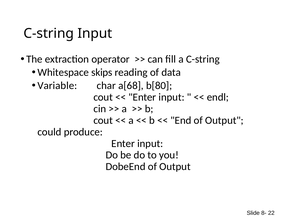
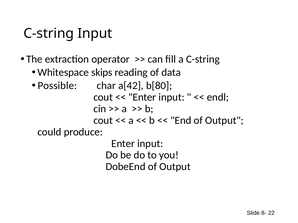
Variable: Variable -> Possible (57, 86)
a[68: a[68 -> a[42 (131, 86)
